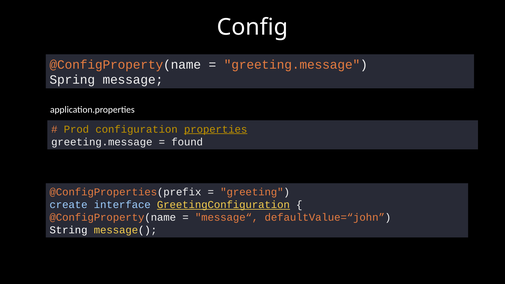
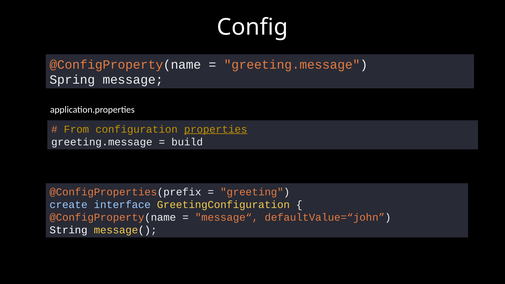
Prod: Prod -> From (76, 129)
found: found -> build (187, 142)
GreetingConfiguration underline: present -> none (223, 205)
